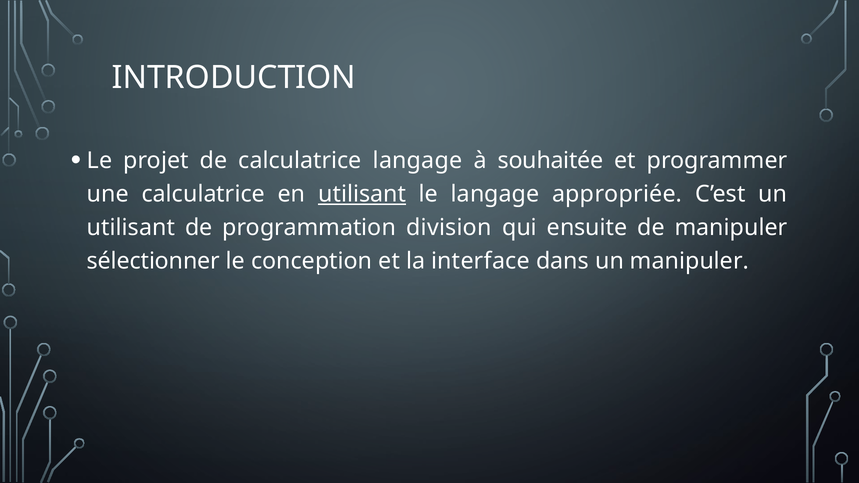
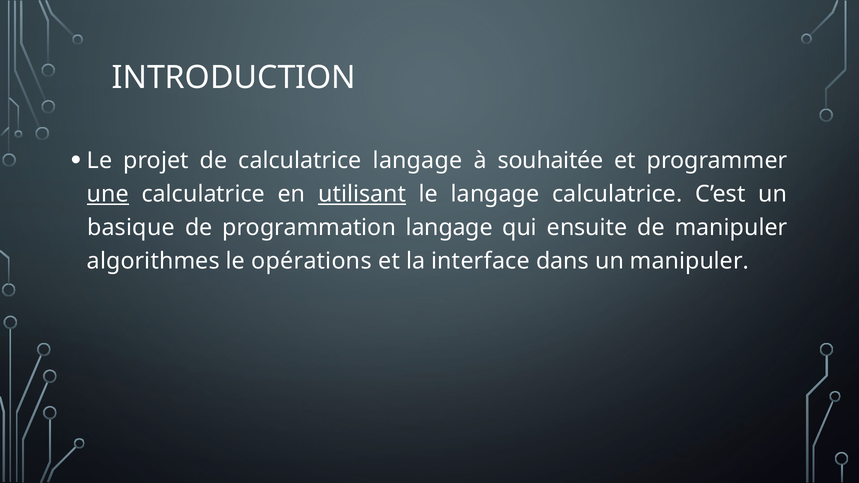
une underline: none -> present (108, 194)
langage appropriée: appropriée -> calculatrice (617, 194)
utilisant: utilisant -> basique (131, 228)
programmation division: division -> langage (449, 228)
sélectionner: sélectionner -> algorithmes (153, 261)
conception: conception -> opérations (312, 261)
